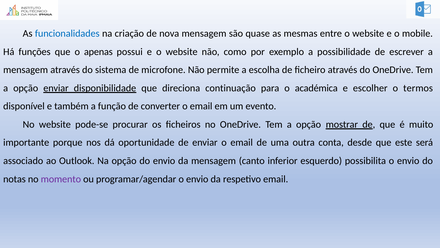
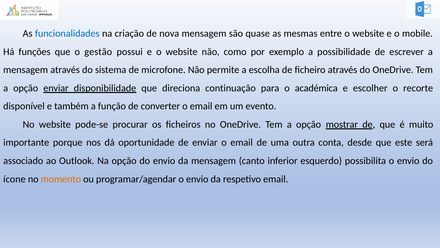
apenas: apenas -> gestão (98, 52)
termos: termos -> recorte (418, 88)
notas: notas -> ícone (14, 179)
momento colour: purple -> orange (61, 179)
